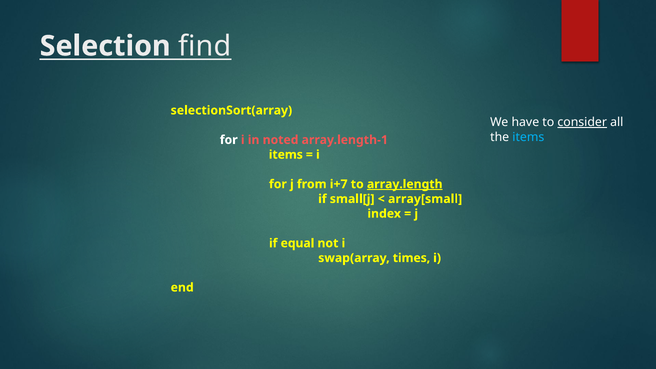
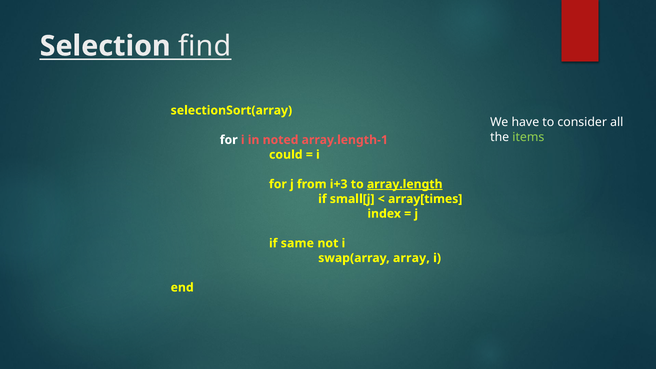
consider underline: present -> none (582, 122)
items colour: light blue -> light green (528, 137)
items: items -> could (286, 155)
i+7: i+7 -> i+3 (339, 184)
array[small: array[small -> array[times (425, 199)
equal: equal -> same (297, 243)
times: times -> array (411, 258)
